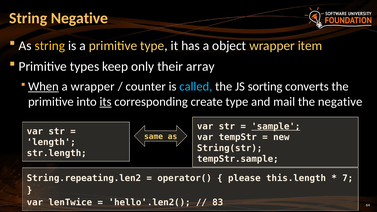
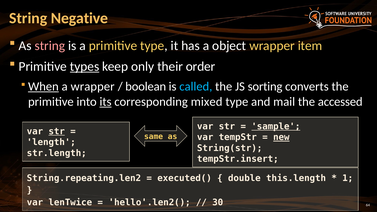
string colour: yellow -> pink (50, 46)
types underline: none -> present (85, 66)
array: array -> order (201, 66)
counter: counter -> boolean (146, 87)
create: create -> mixed (207, 102)
the negative: negative -> accessed (340, 102)
str underline: none -> present (57, 131)
new underline: none -> present (281, 137)
tempStr.sample: tempStr.sample -> tempStr.insert (238, 159)
operator(: operator( -> executed( (185, 178)
please: please -> double (244, 178)
7: 7 -> 1 (348, 178)
83: 83 -> 30 (218, 203)
